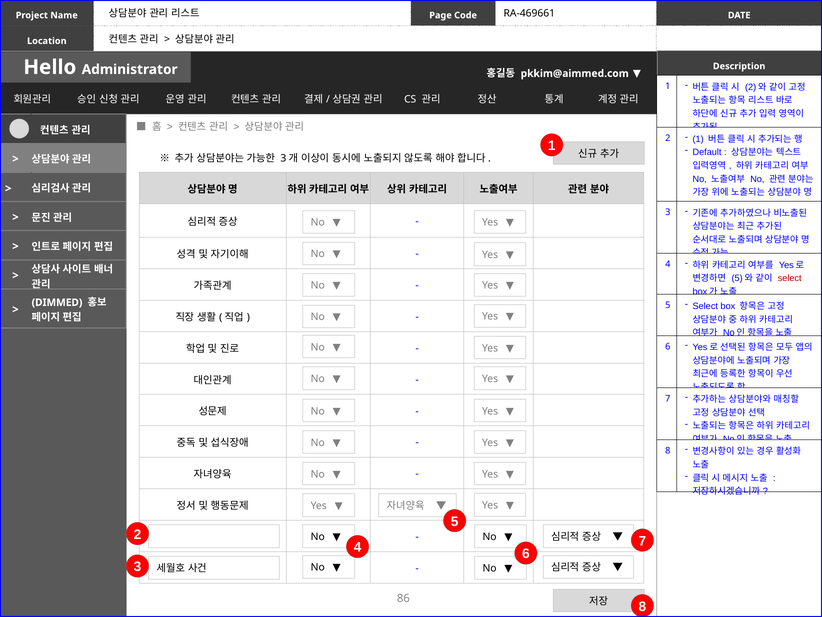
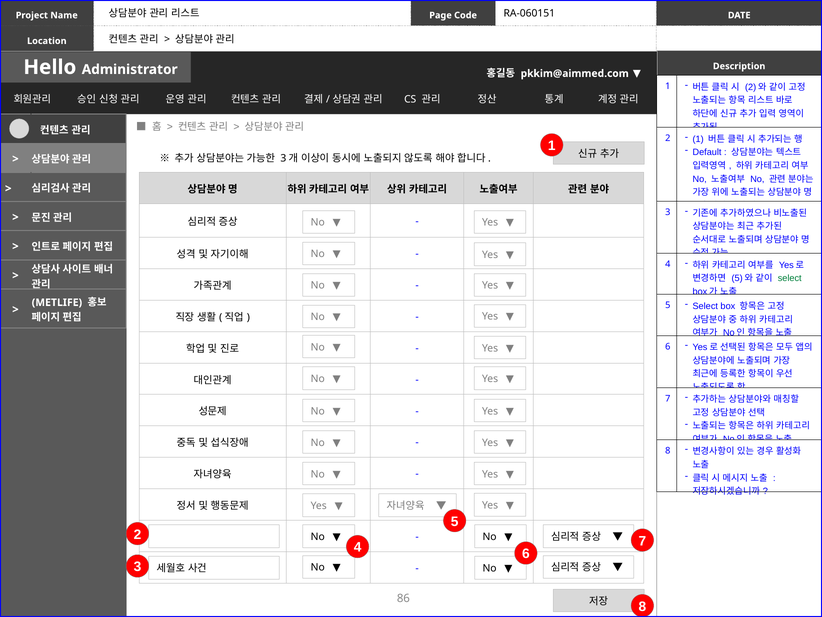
RA-469661: RA-469661 -> RA-060151 (529, 13)
select colour: red -> green (790, 278)
DIMMED: DIMMED -> METLIFE (57, 302)
